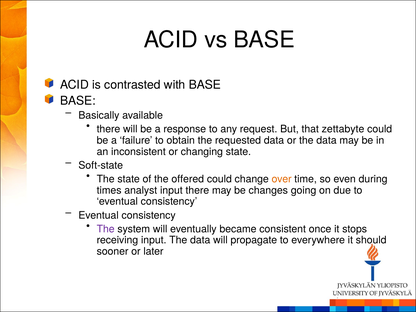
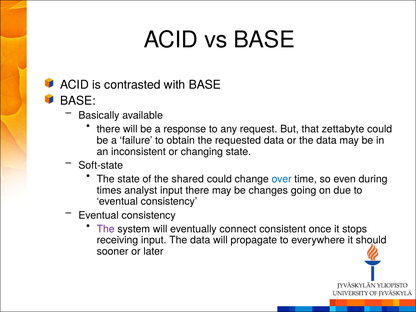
offered: offered -> shared (188, 179)
over colour: orange -> blue (282, 179)
became: became -> connect (238, 229)
